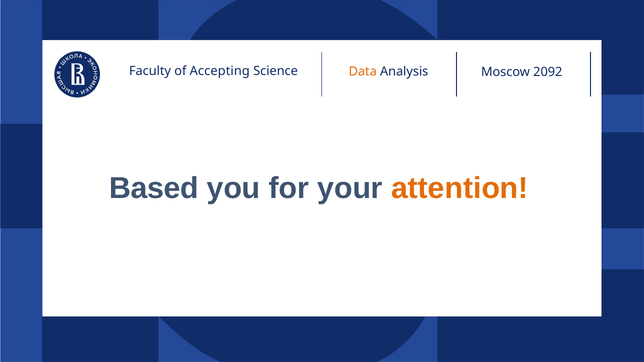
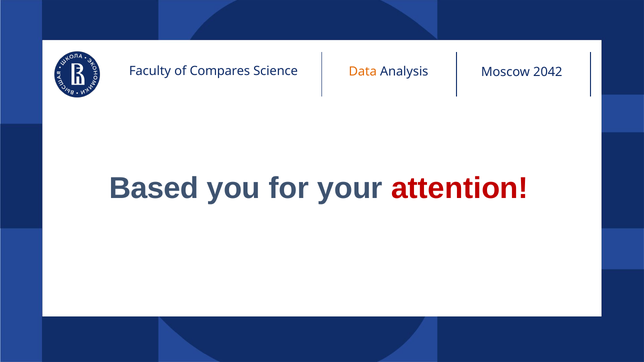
Accepting: Accepting -> Compares (220, 71)
2092: 2092 -> 2042 (548, 72)
attention colour: orange -> red (460, 189)
